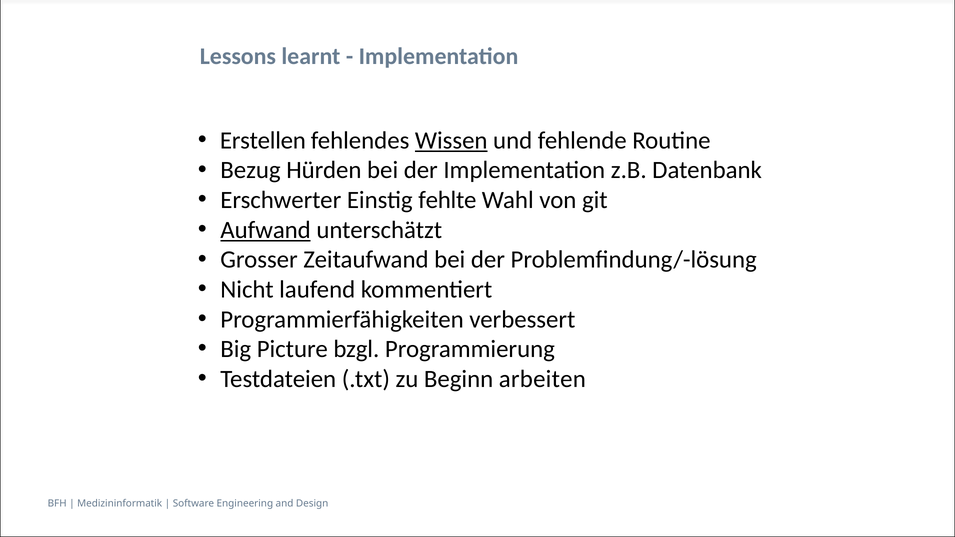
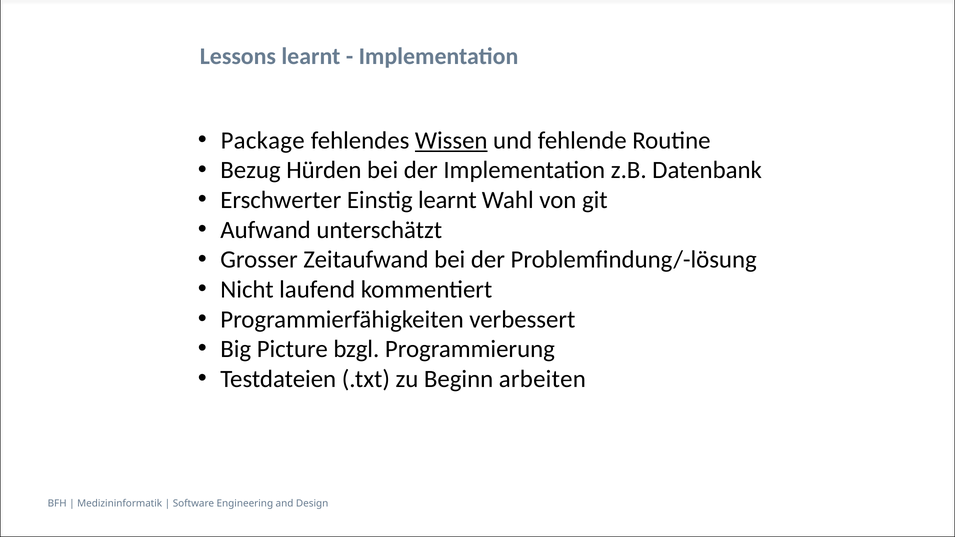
Erstellen: Erstellen -> Package (263, 140)
Einstig fehlte: fehlte -> learnt (447, 200)
Aufwand underline: present -> none (266, 230)
